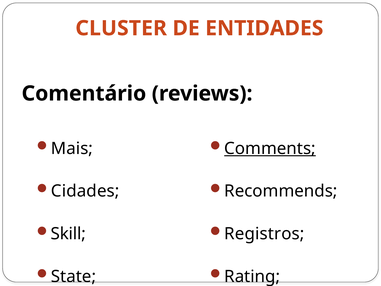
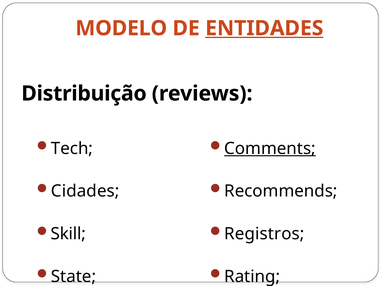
CLUSTER: CLUSTER -> MODELO (121, 28)
ENTIDADES underline: none -> present (264, 28)
Comentário: Comentário -> Distribuição (84, 93)
Mais: Mais -> Tech (72, 148)
